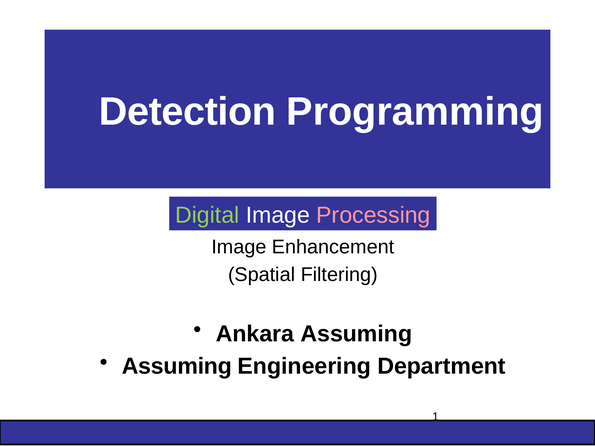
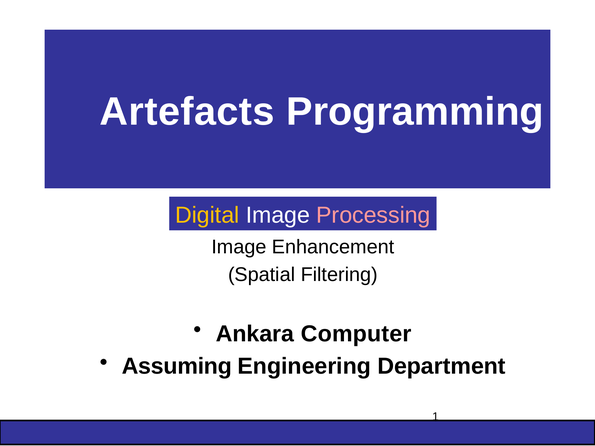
Detection: Detection -> Artefacts (187, 112)
Digital colour: light green -> yellow (207, 215)
Ankara Assuming: Assuming -> Computer (356, 334)
